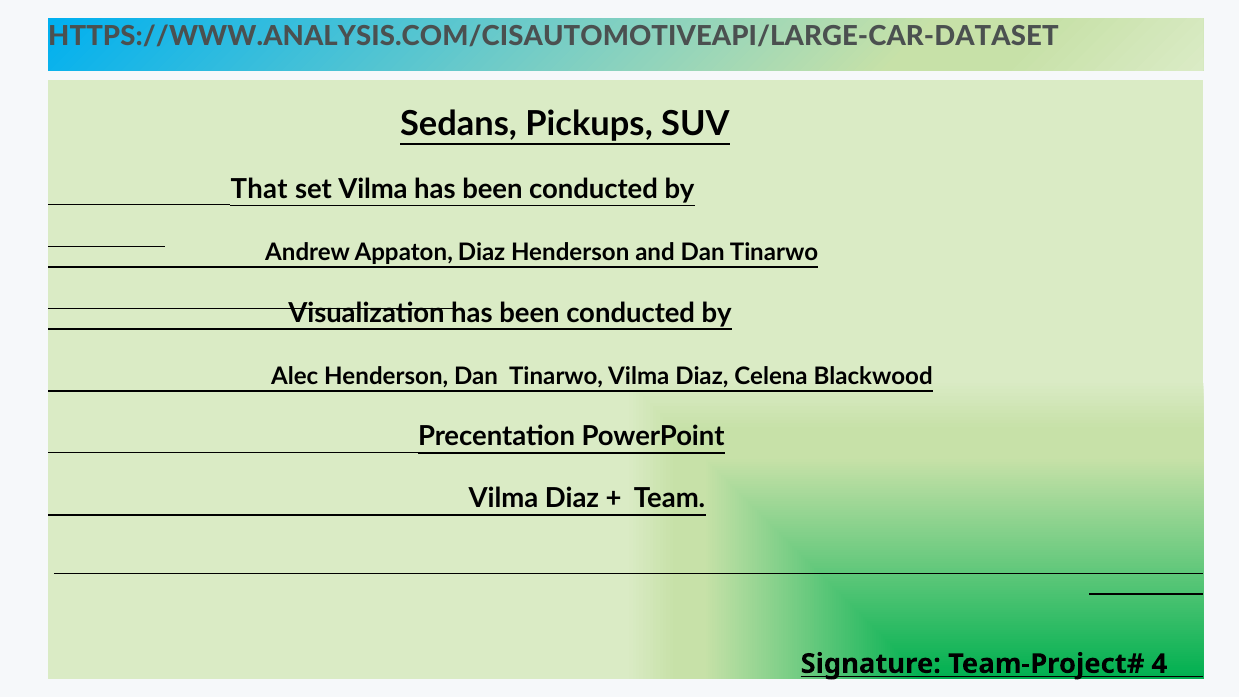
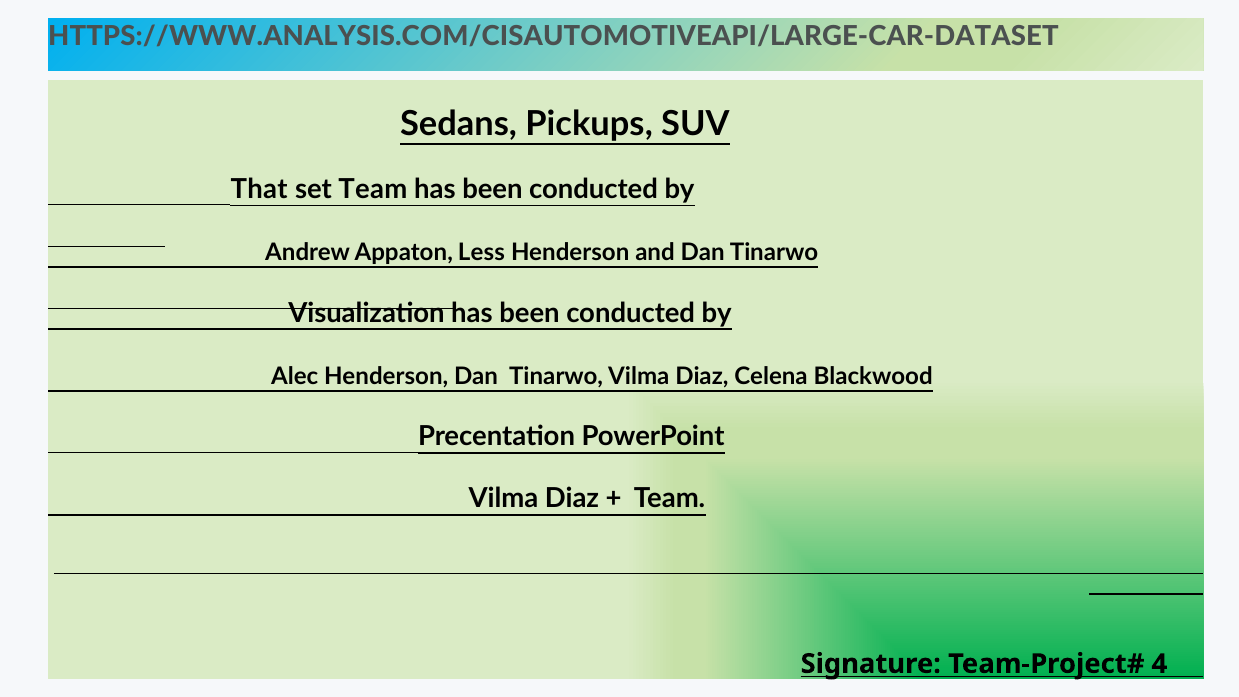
set Vilma: Vilma -> Team (373, 189)
Appaton Diaz: Diaz -> Less (481, 253)
